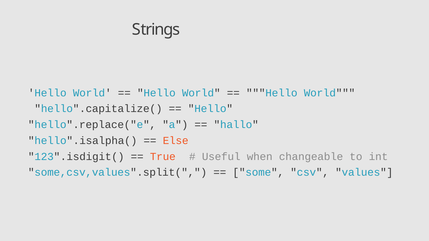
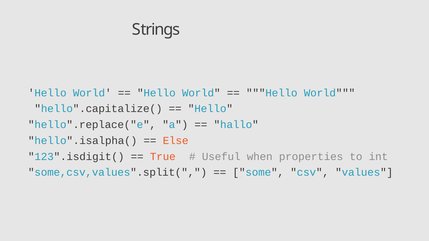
changeable: changeable -> properties (311, 157)
